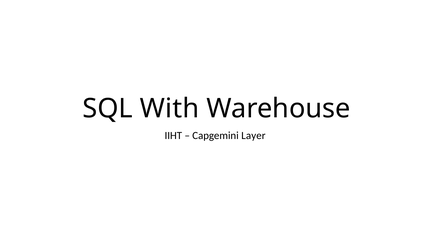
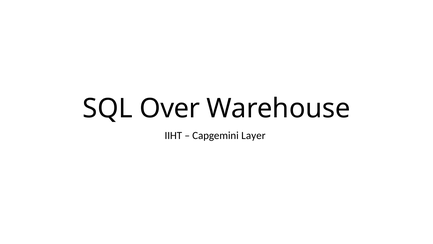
With: With -> Over (170, 108)
